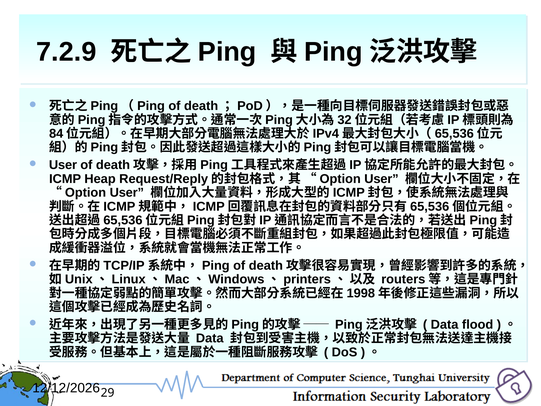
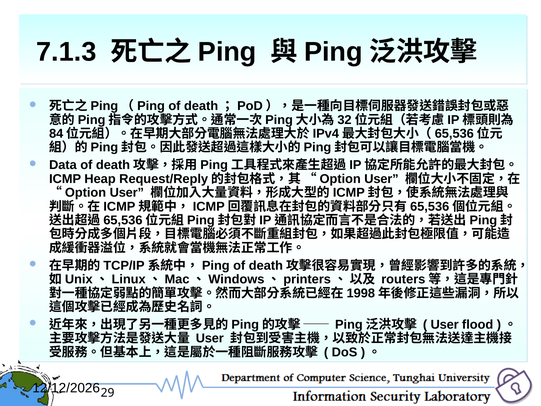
7.2.9: 7.2.9 -> 7.1.3 (66, 52)
User: User -> Data (63, 165)
Data: Data -> User (445, 324)
Data: Data -> User (210, 338)
